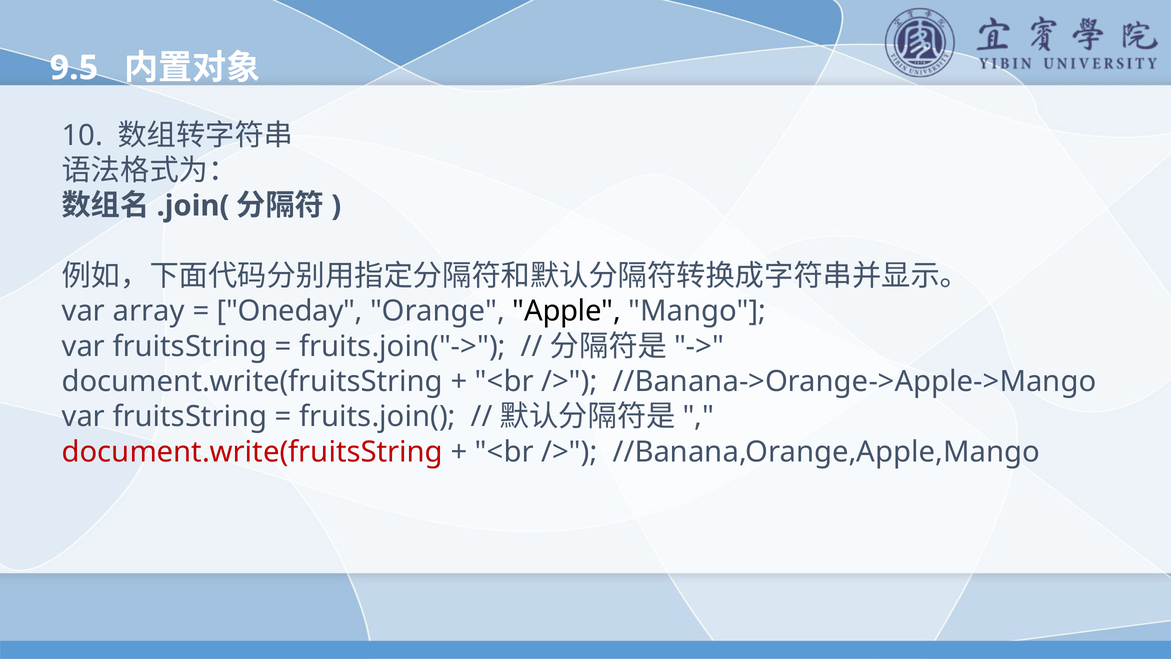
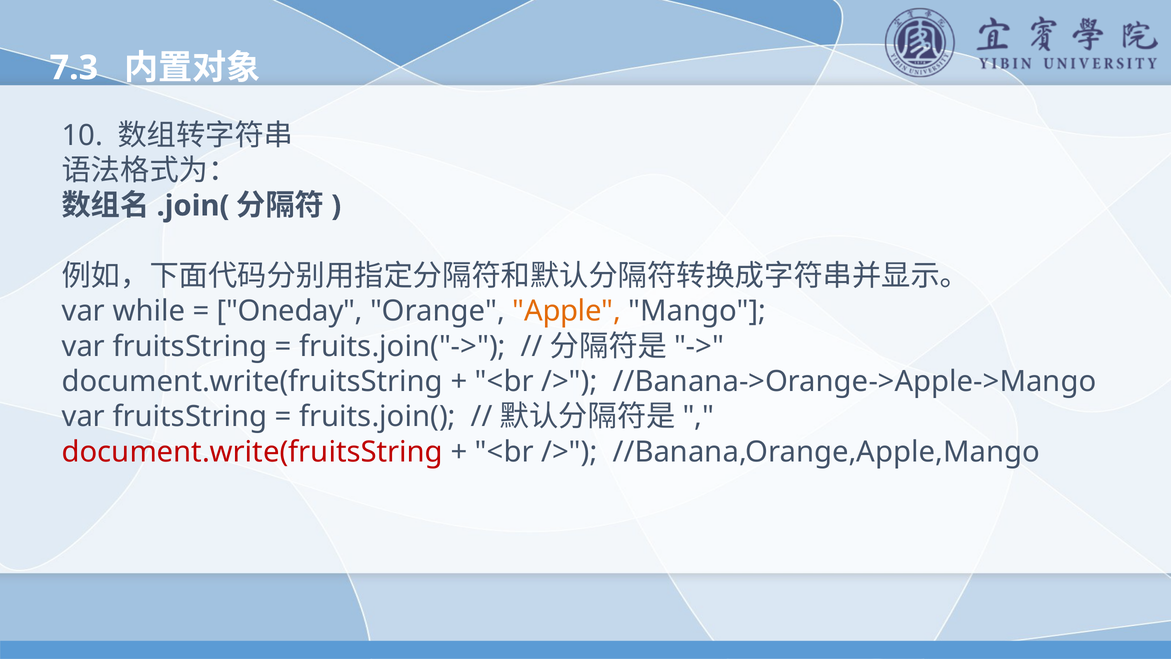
9.5: 9.5 -> 7.3 (74, 68)
array: array -> while (149, 311)
Apple colour: black -> orange (567, 311)
